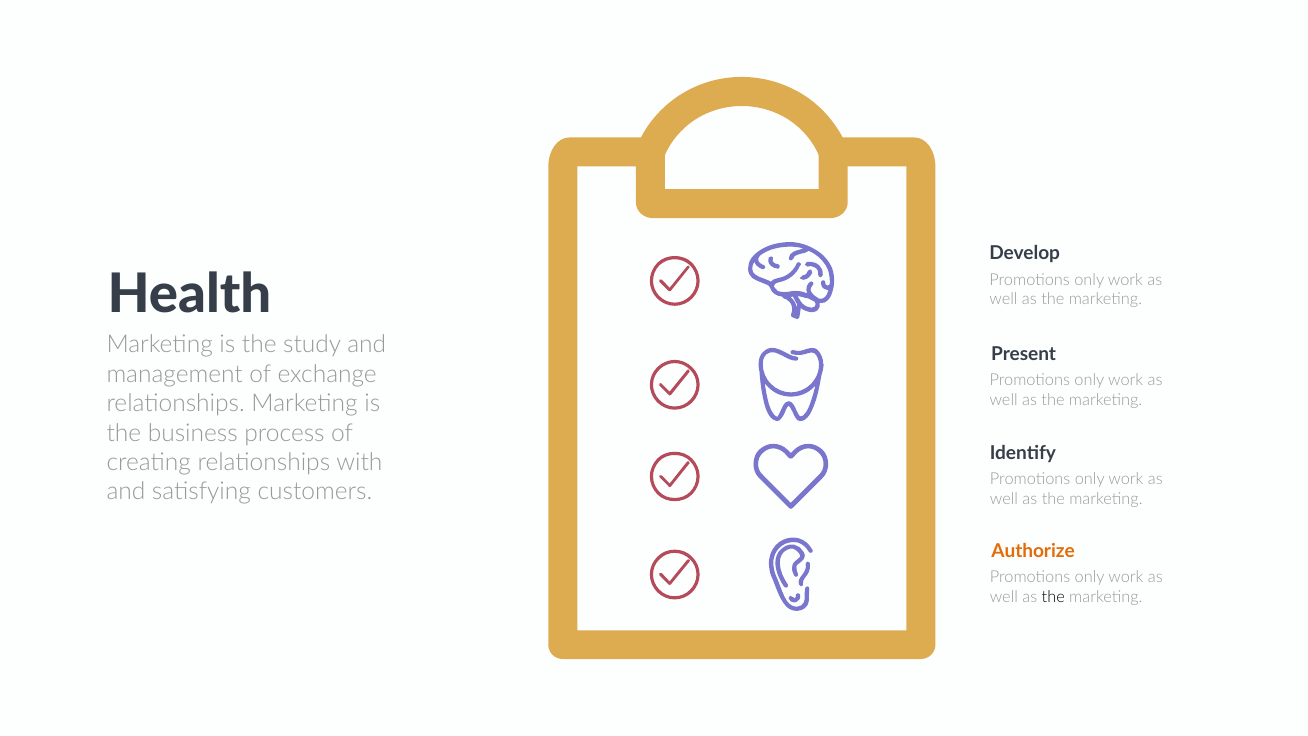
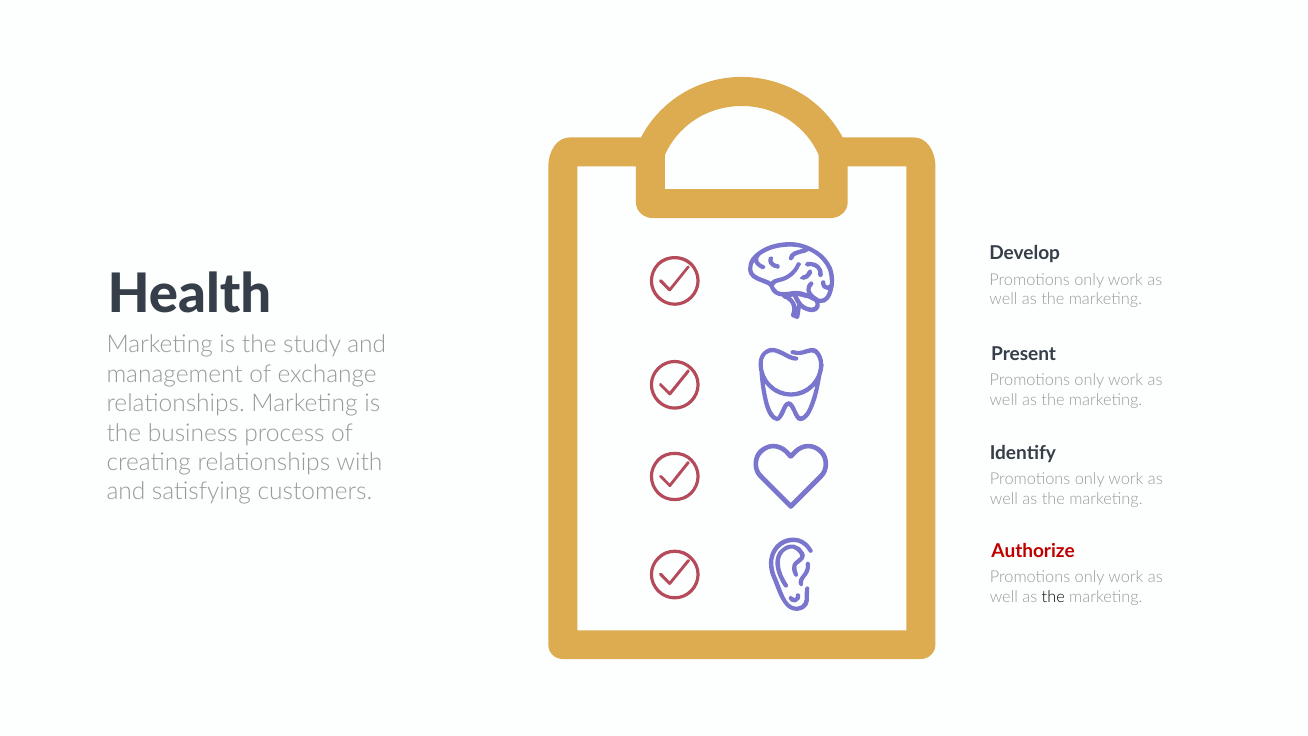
Authorize colour: orange -> red (1033, 551)
